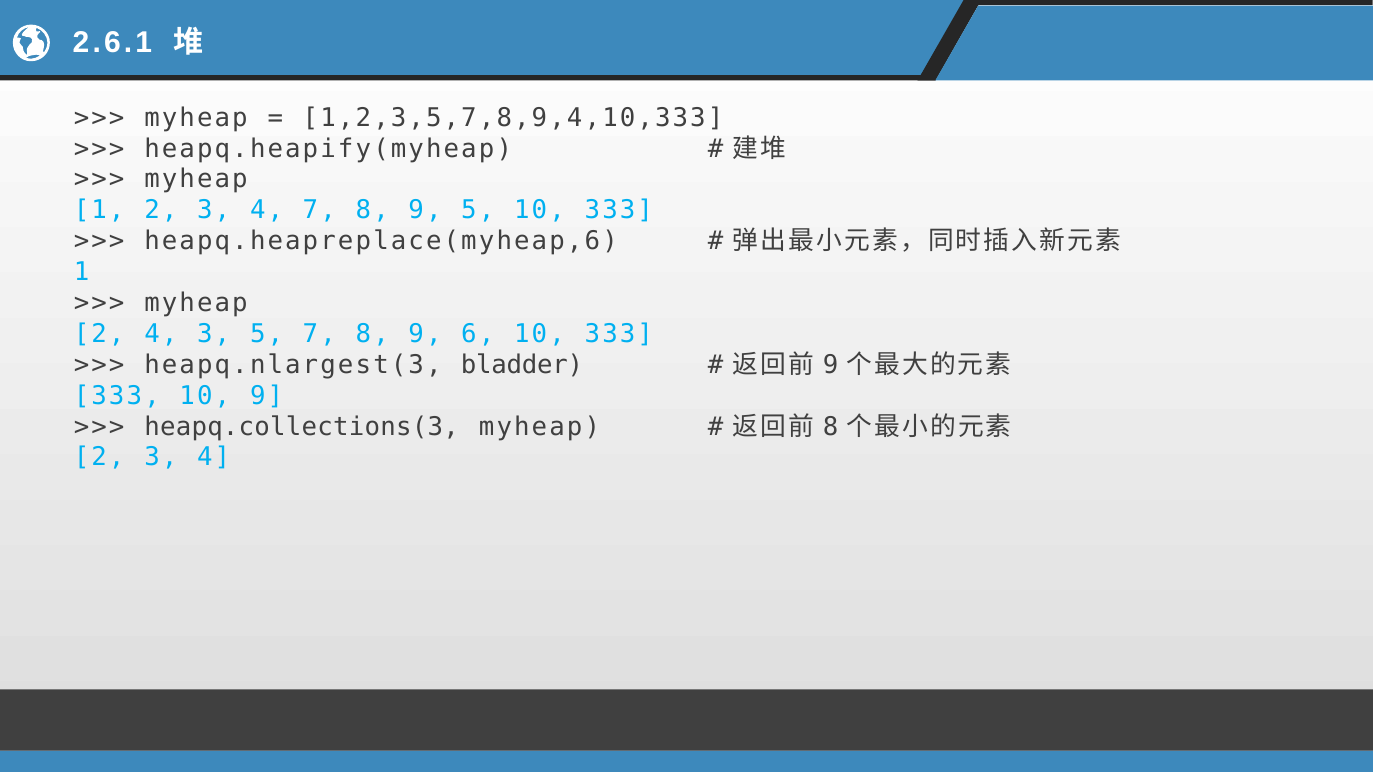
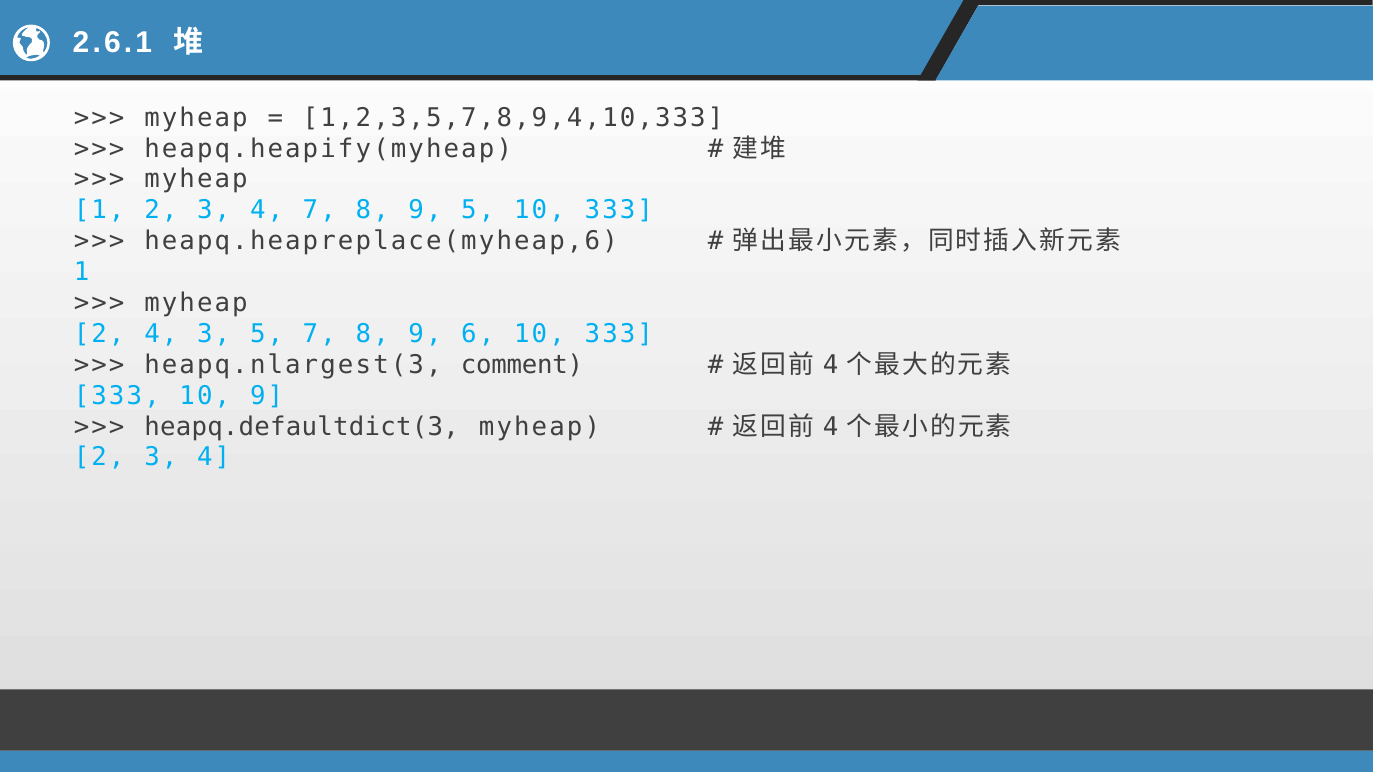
bladder: bladder -> comment (522, 365)
9: 9 -> 4 (831, 365)
heapq.collections(3: heapq.collections(3 -> heapq.defaultdict(3 (302, 427)
8: 8 -> 4 (831, 427)
